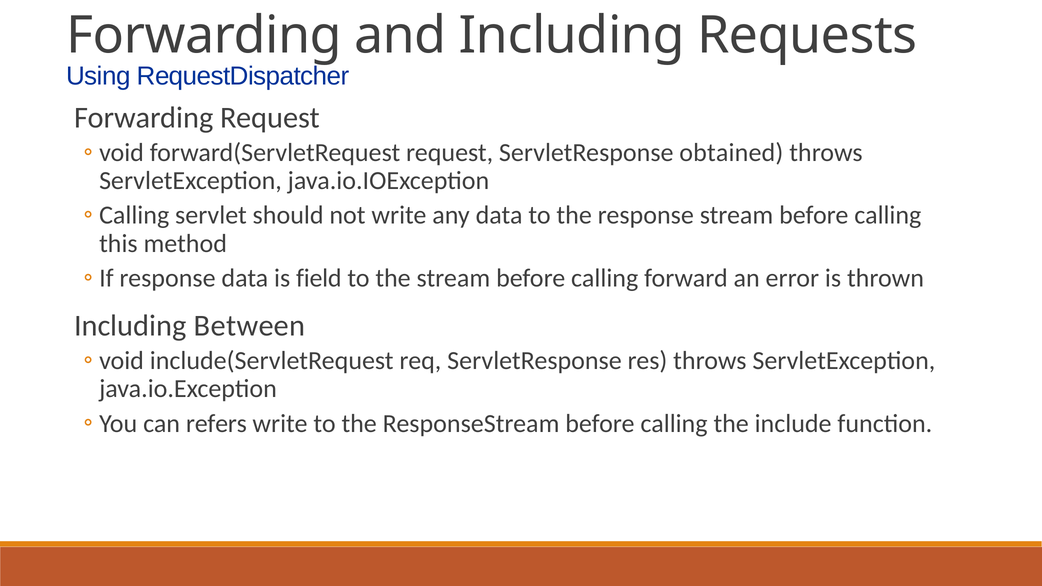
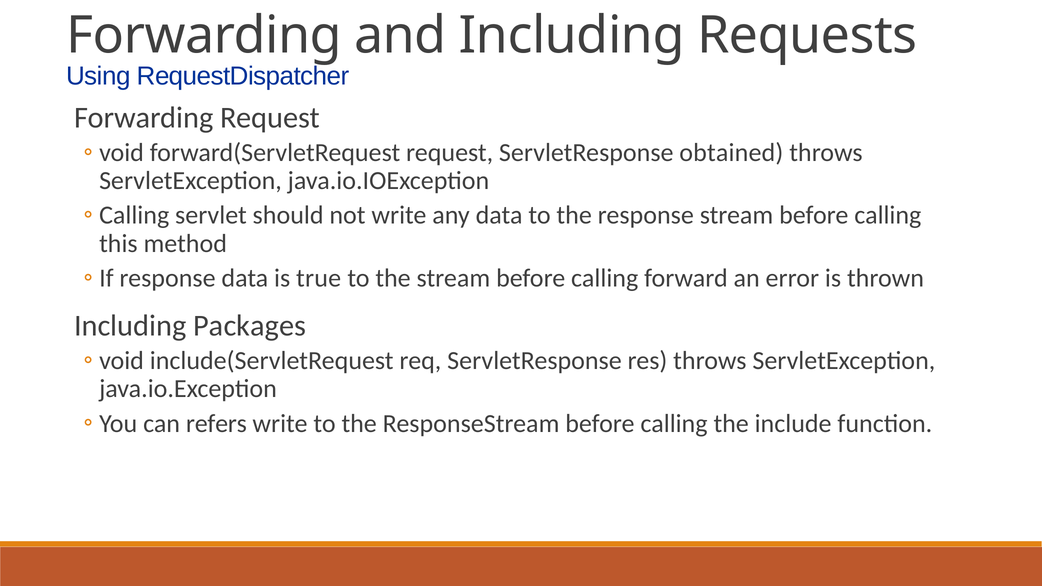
field: field -> true (319, 278)
Between: Between -> Packages (250, 326)
